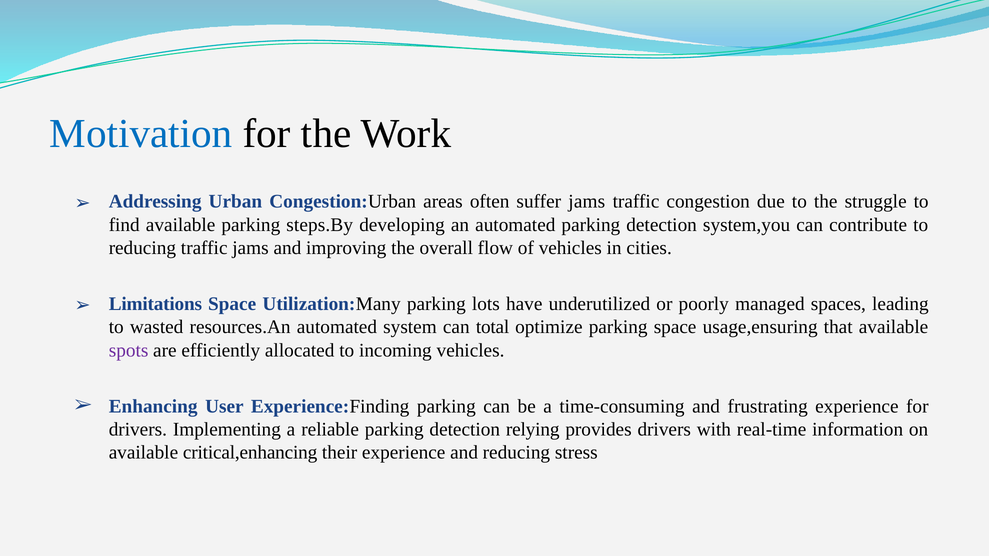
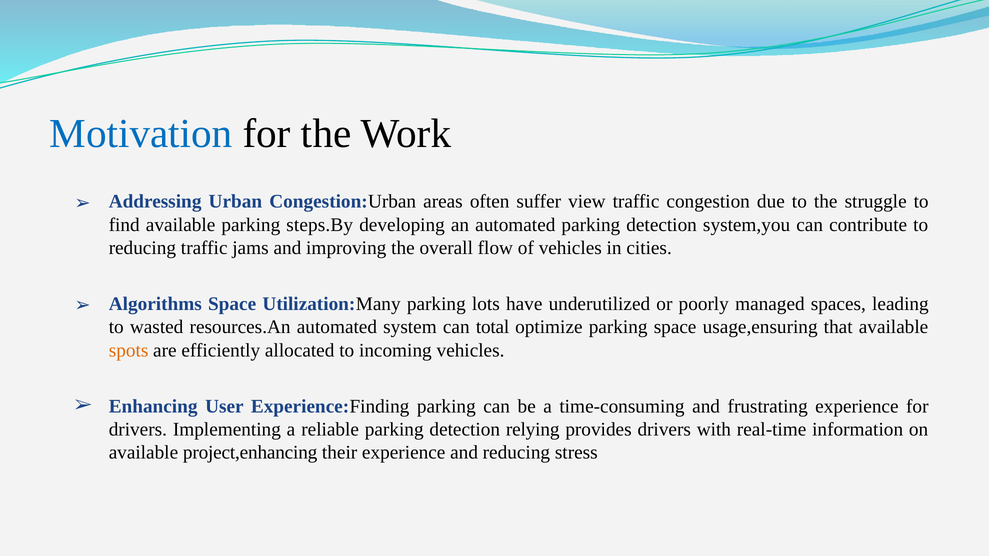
suffer jams: jams -> view (587, 202)
Limitations: Limitations -> Algorithms (155, 304)
spots colour: purple -> orange (129, 350)
critical,enhancing: critical,enhancing -> project,enhancing (250, 453)
